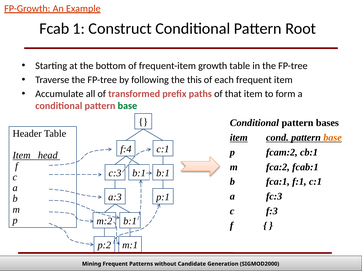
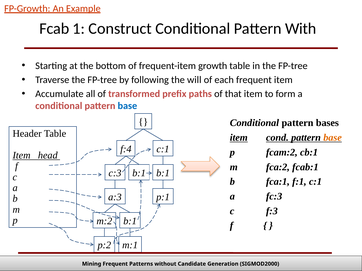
Root: Root -> With (301, 29)
this: this -> will (194, 80)
base colour: green -> blue (127, 106)
